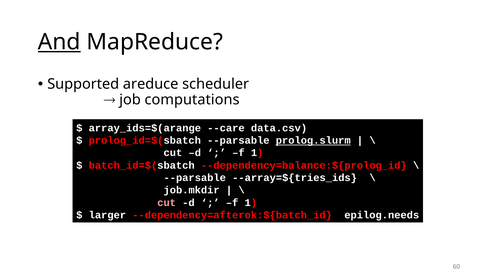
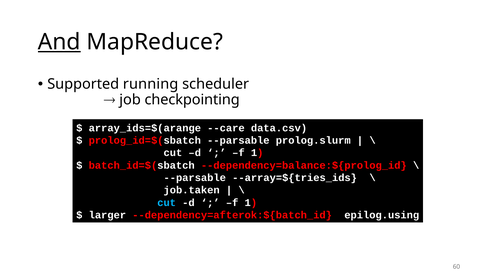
areduce: areduce -> running (151, 84)
computations: computations -> checkpointing (192, 100)
prolog.slurm underline: present -> none (313, 140)
job.mkdir: job.mkdir -> job.taken (192, 190)
cut colour: pink -> light blue (167, 203)
epilog.needs: epilog.needs -> epilog.using (382, 215)
